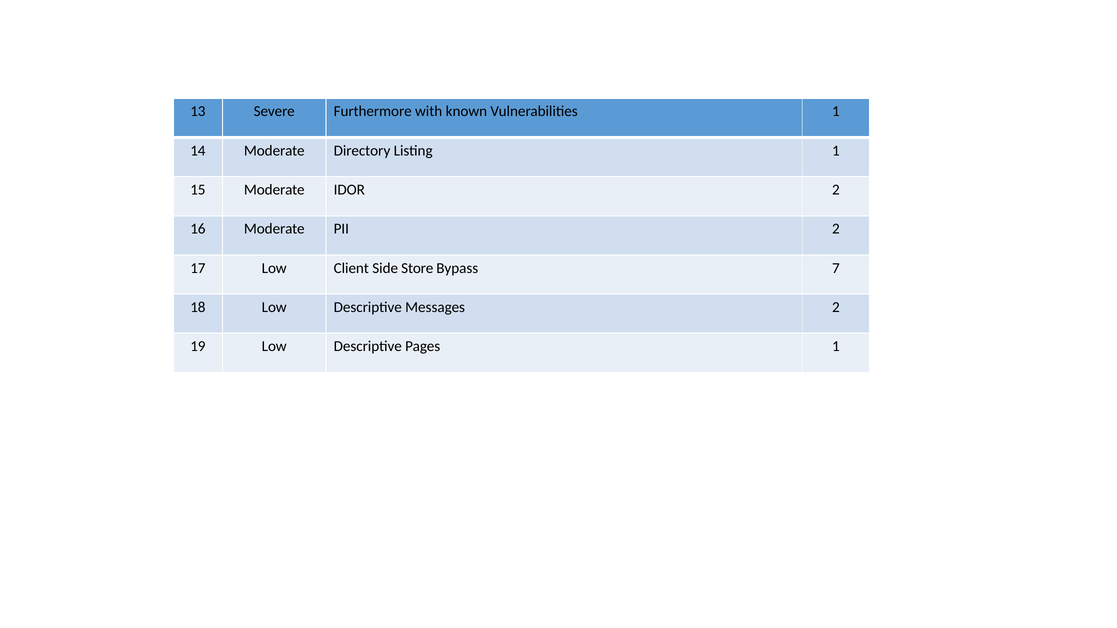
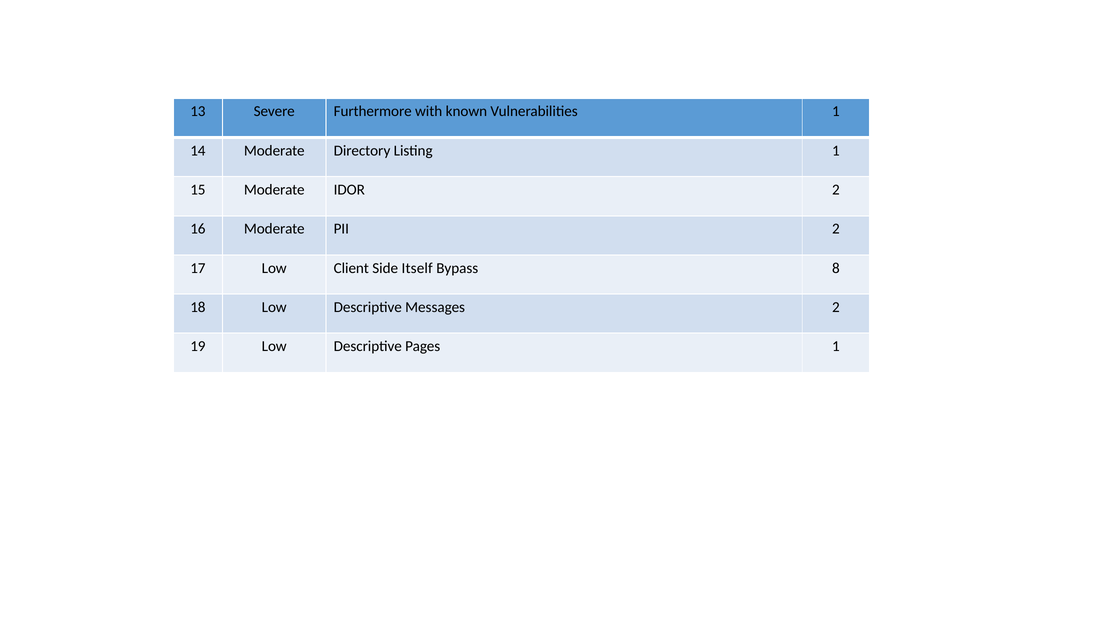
Store: Store -> Itself (417, 268)
7: 7 -> 8 (836, 268)
